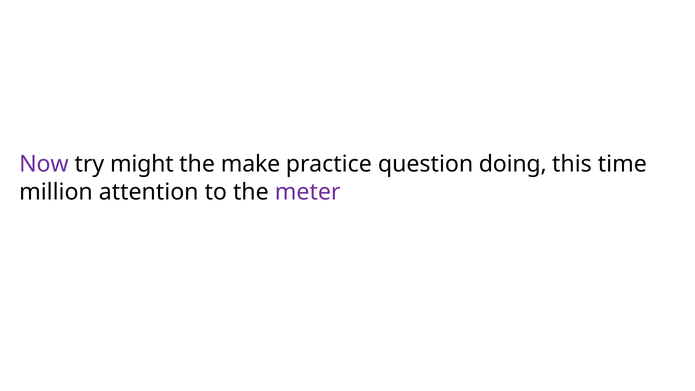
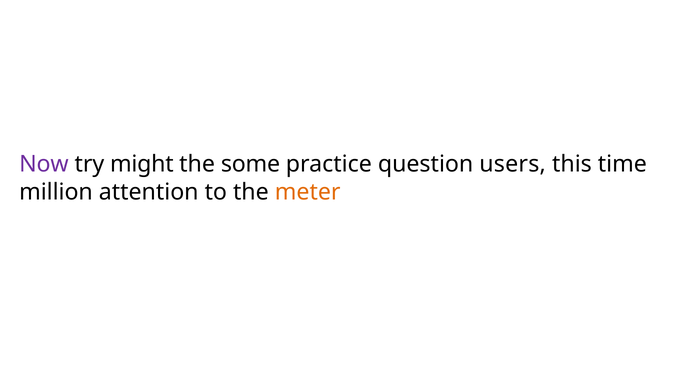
make: make -> some (251, 164)
doing: doing -> users (513, 164)
meter colour: purple -> orange (308, 192)
